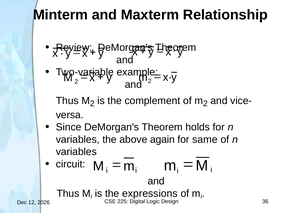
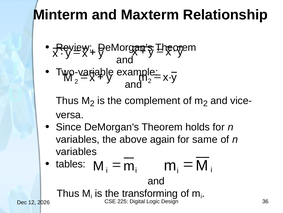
circuit: circuit -> tables (71, 164)
expressions: expressions -> transforming (150, 193)
